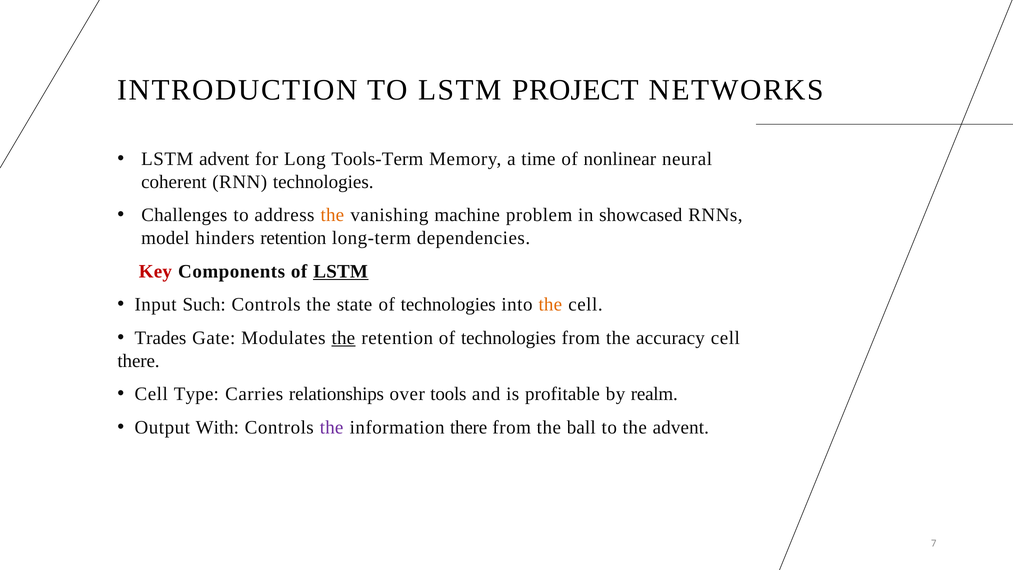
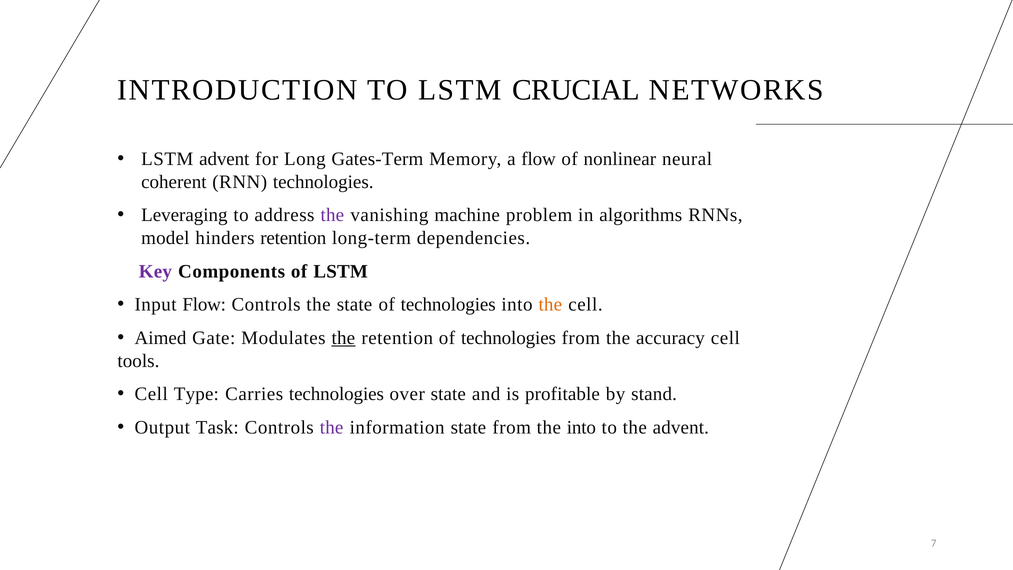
PROJECT: PROJECT -> CRUCIAL (576, 90)
Tools-Term: Tools-Term -> Gates-Term (377, 159)
a time: time -> flow (539, 159)
Challenges: Challenges -> Leveraging (184, 215)
the colour: orange -> purple (332, 215)
showcased: showcased -> algorithms (641, 215)
Key colour: red -> purple (155, 271)
LSTM underline: present -> none (341, 271)
Input Such: Such -> Flow (204, 305)
Trades: Trades -> Aimed (160, 338)
there: there -> tools (138, 361)
Carries relationships: relationships -> technologies (336, 394)
over tools: tools -> state (448, 394)
realm: realm -> stand (654, 394)
With: With -> Task (217, 427)
information there: there -> state (468, 427)
the ball: ball -> into (581, 427)
